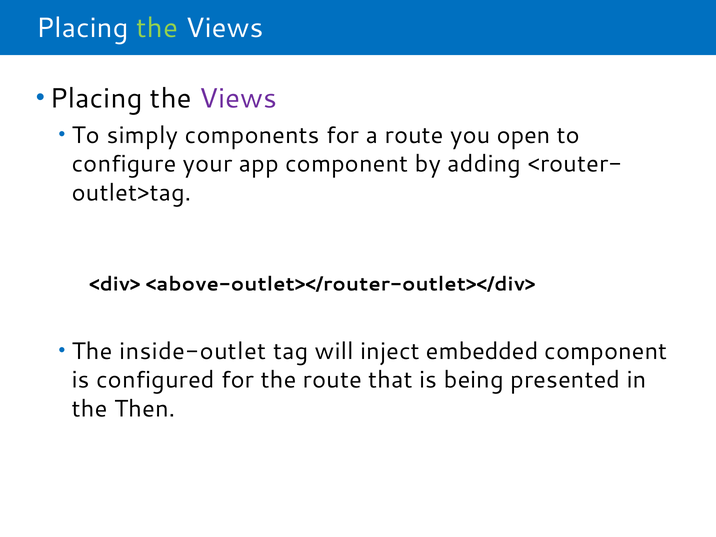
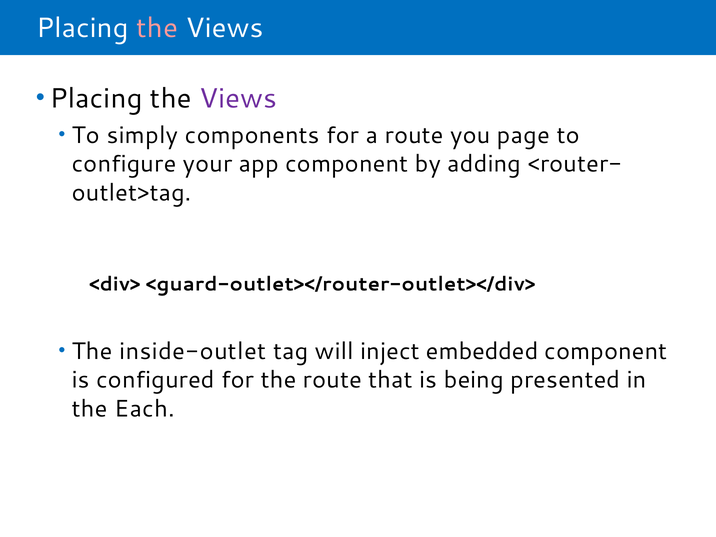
the colour: light green -> pink (157, 28)
open: open -> page (523, 135)
<above-outlet></router-outlet></div>: <above-outlet></router-outlet></div> -> <guard-outlet></router-outlet></div> (341, 284)
Then: Then -> Each (145, 409)
